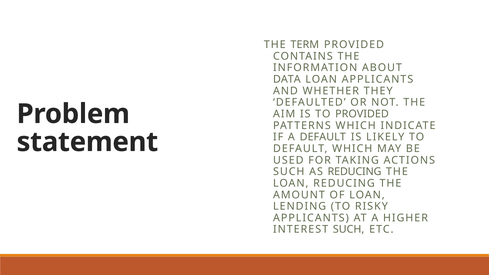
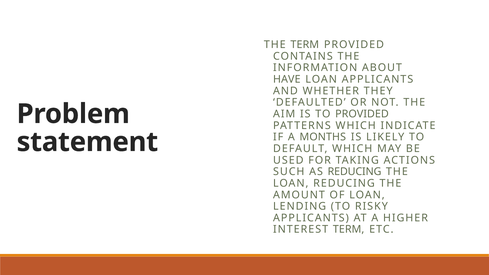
DATA: DATA -> HAVE (287, 79)
A DEFAULT: DEFAULT -> MONTHS (323, 137)
INTEREST SUCH: SUCH -> TERM (349, 230)
